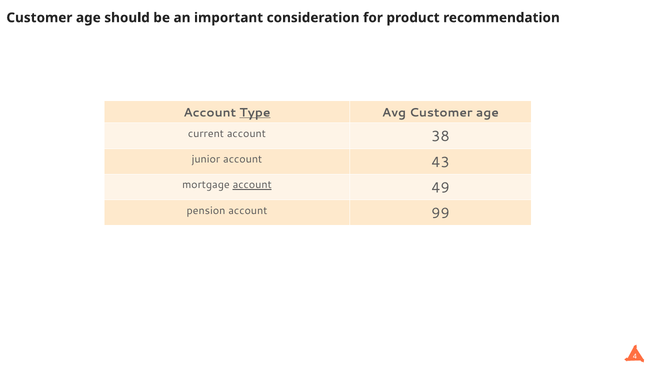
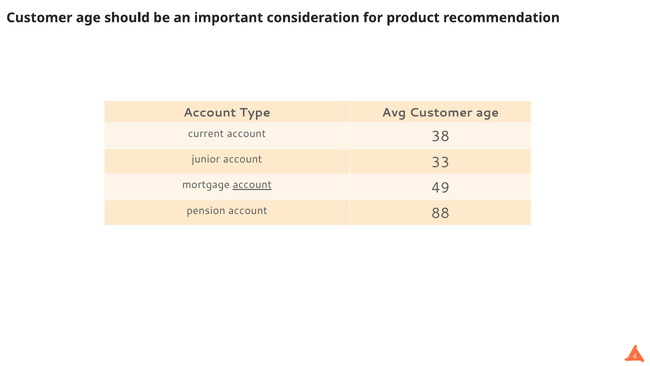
Type underline: present -> none (255, 112)
43: 43 -> 33 (440, 162)
99: 99 -> 88 (440, 213)
